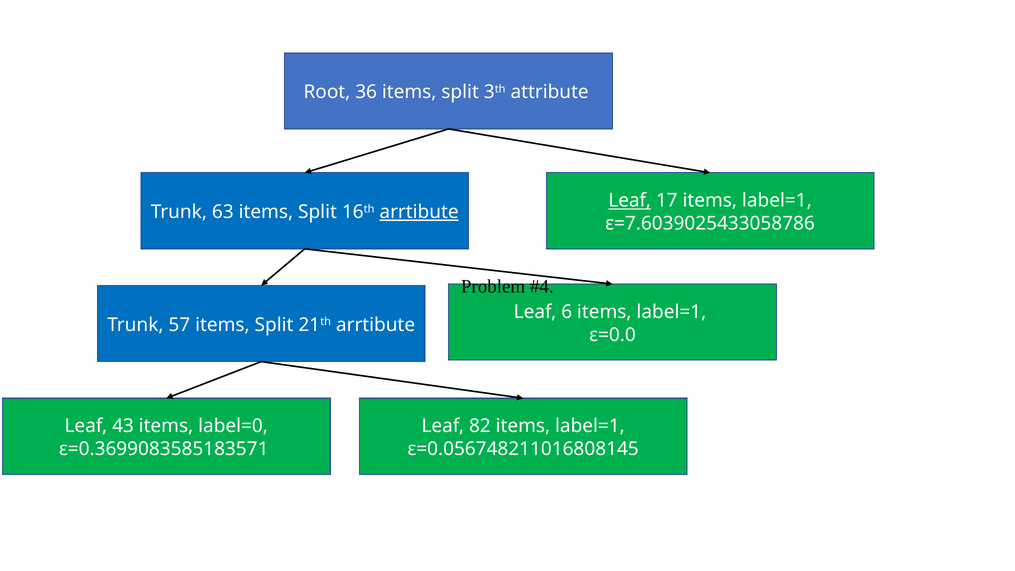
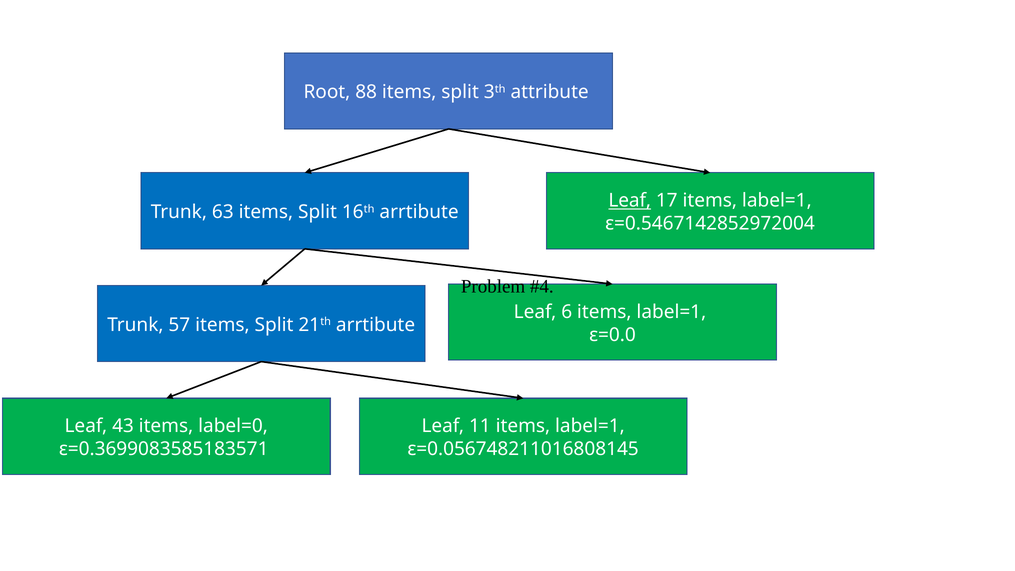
36: 36 -> 88 (366, 92)
arrtibute underline: present -> none (419, 212)
ε=7.6039025433058786: ε=7.6039025433058786 -> ε=0.5467142852972004 (710, 224)
82: 82 -> 11 (480, 426)
